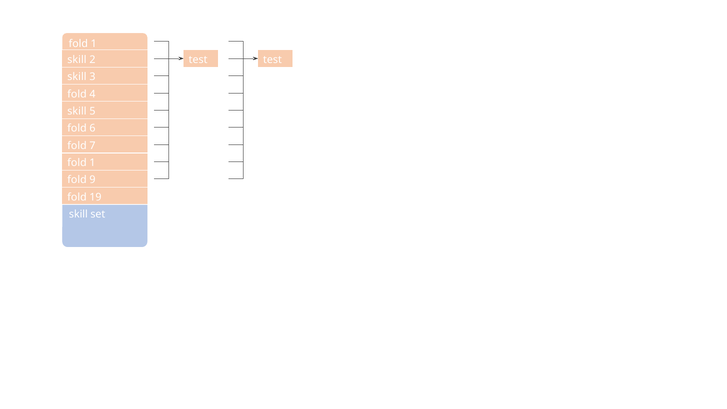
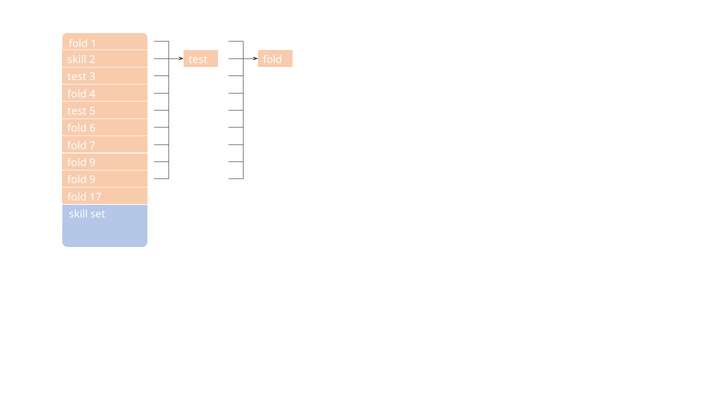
test: test -> fold (273, 60)
skill: skill -> test (77, 77)
skill: skill -> test (77, 111)
1: 1 -> 9 (92, 163)
19: 19 -> 17 (95, 197)
